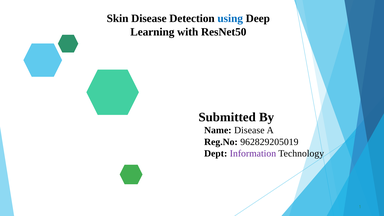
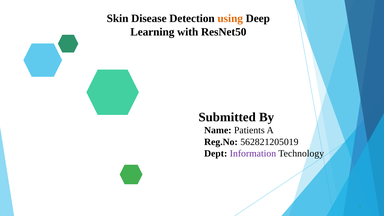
using colour: blue -> orange (230, 19)
Name Disease: Disease -> Patients (249, 130)
962829205019: 962829205019 -> 562821205019 (269, 142)
